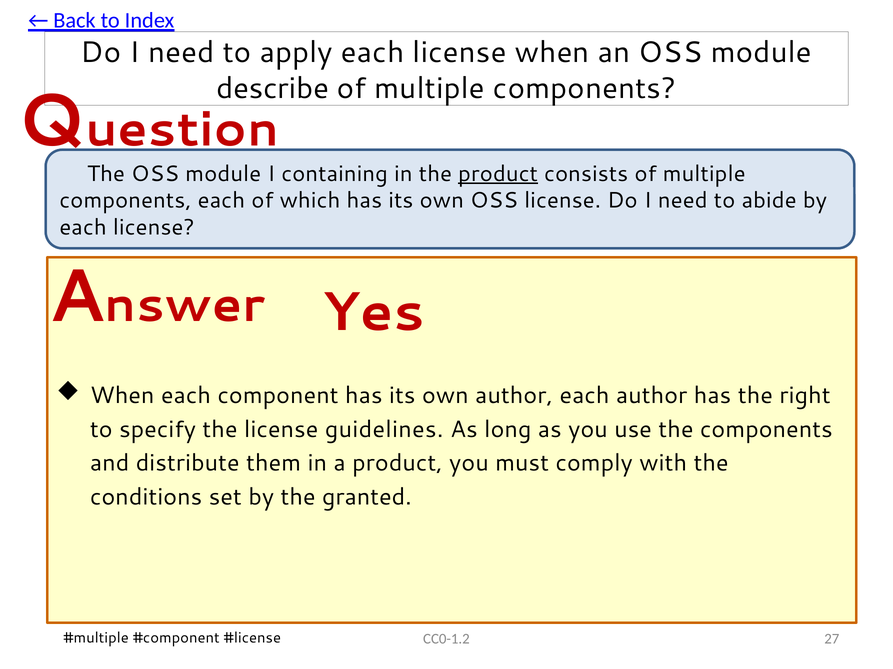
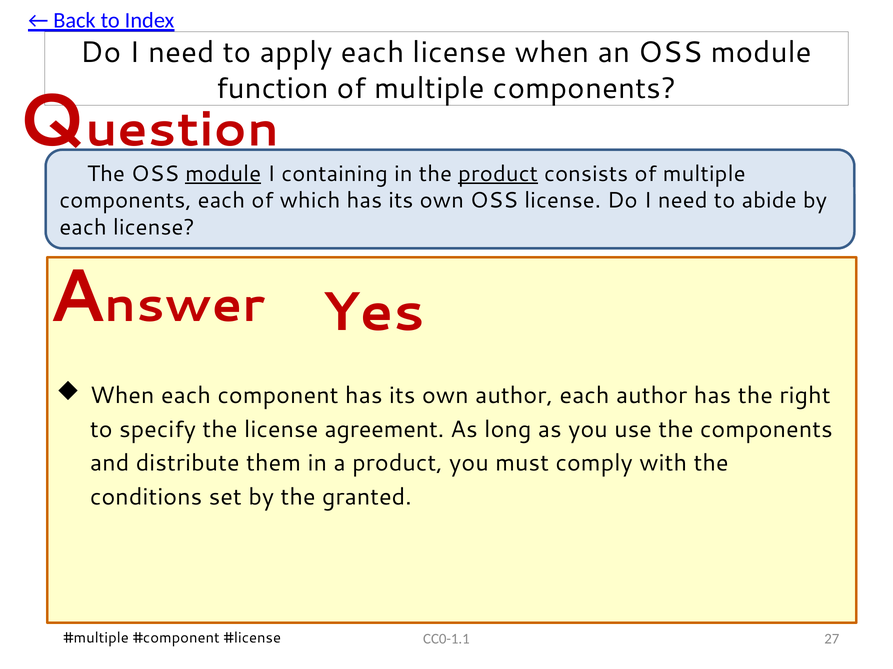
describe: describe -> function (273, 88)
module underline: none -> present (223, 174)
guidelines: guidelines -> agreement (384, 430)
CC0-1.2: CC0-1.2 -> CC0-1.1 (446, 640)
